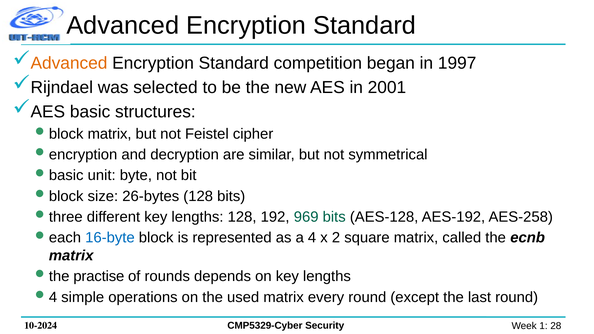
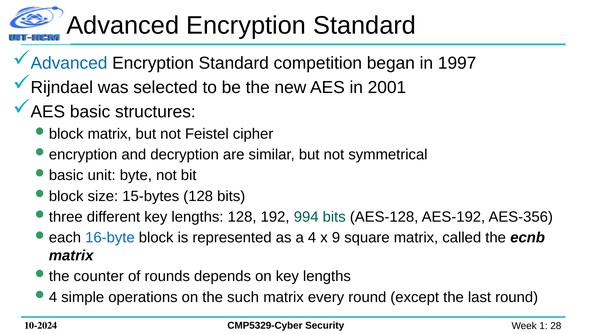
Advanced colour: orange -> blue (69, 63)
26-bytes: 26-bytes -> 15-bytes (151, 196)
969: 969 -> 994 (306, 217)
AES-258: AES-258 -> AES-356 (521, 217)
2: 2 -> 9 (336, 238)
practise: practise -> counter (99, 276)
used: used -> such (243, 297)
